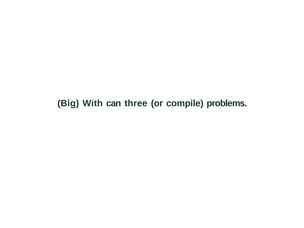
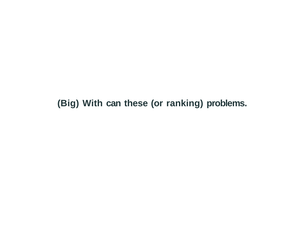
three: three -> these (136, 103)
compile: compile -> ranking (185, 103)
